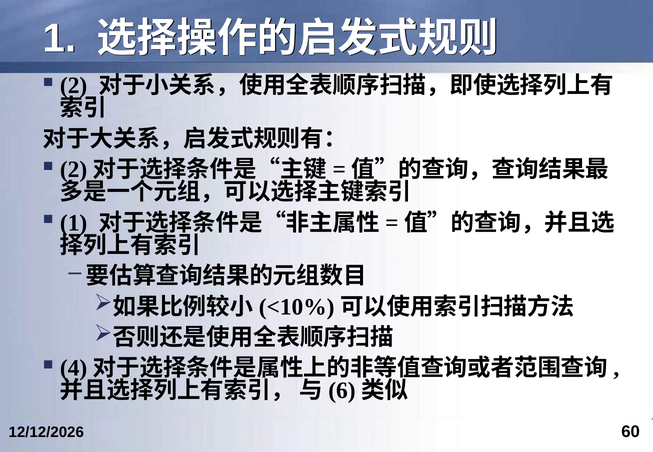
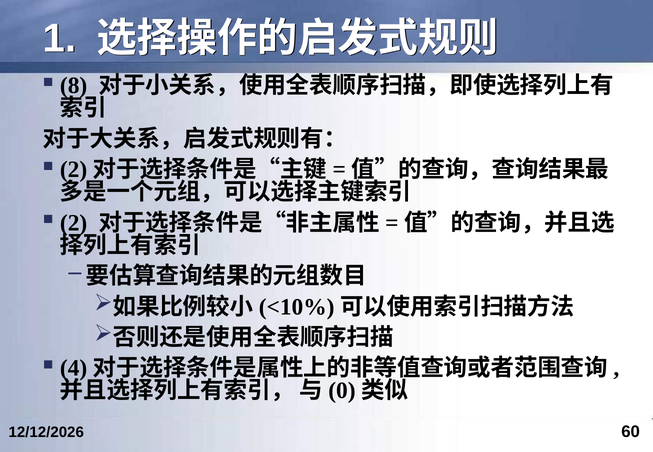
2: 2 -> 8 (74, 86)
1: 1 -> 2 (74, 223)
6: 6 -> 0 (342, 391)
